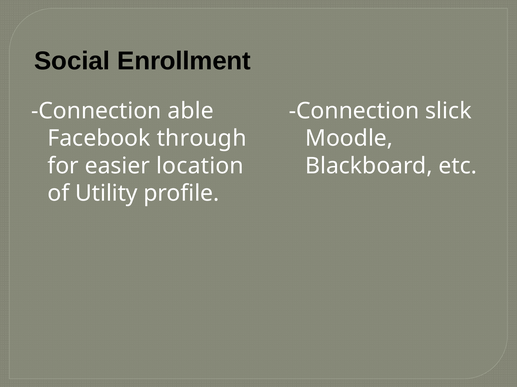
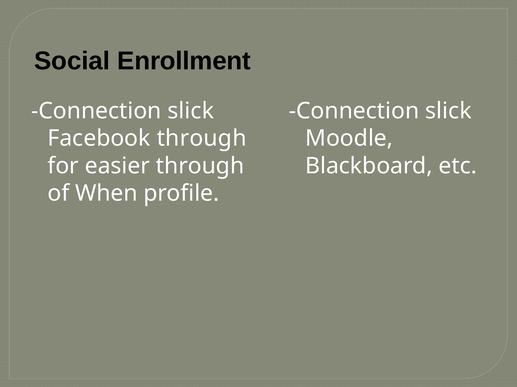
able: able -> slick (191, 111)
easier location: location -> through (200, 166)
Utility: Utility -> When (106, 194)
